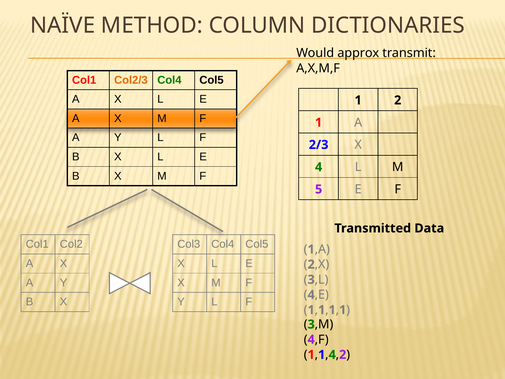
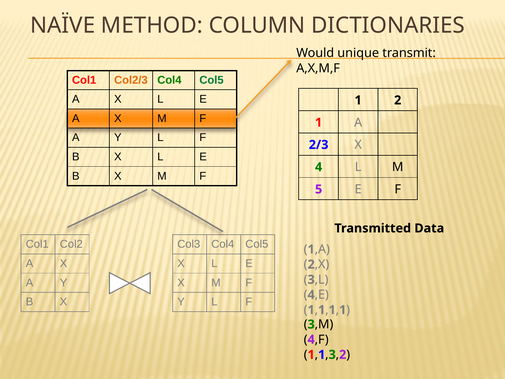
approx: approx -> unique (358, 53)
Col5 colour: black -> green (211, 80)
4: 4 -> 3 (332, 354)
